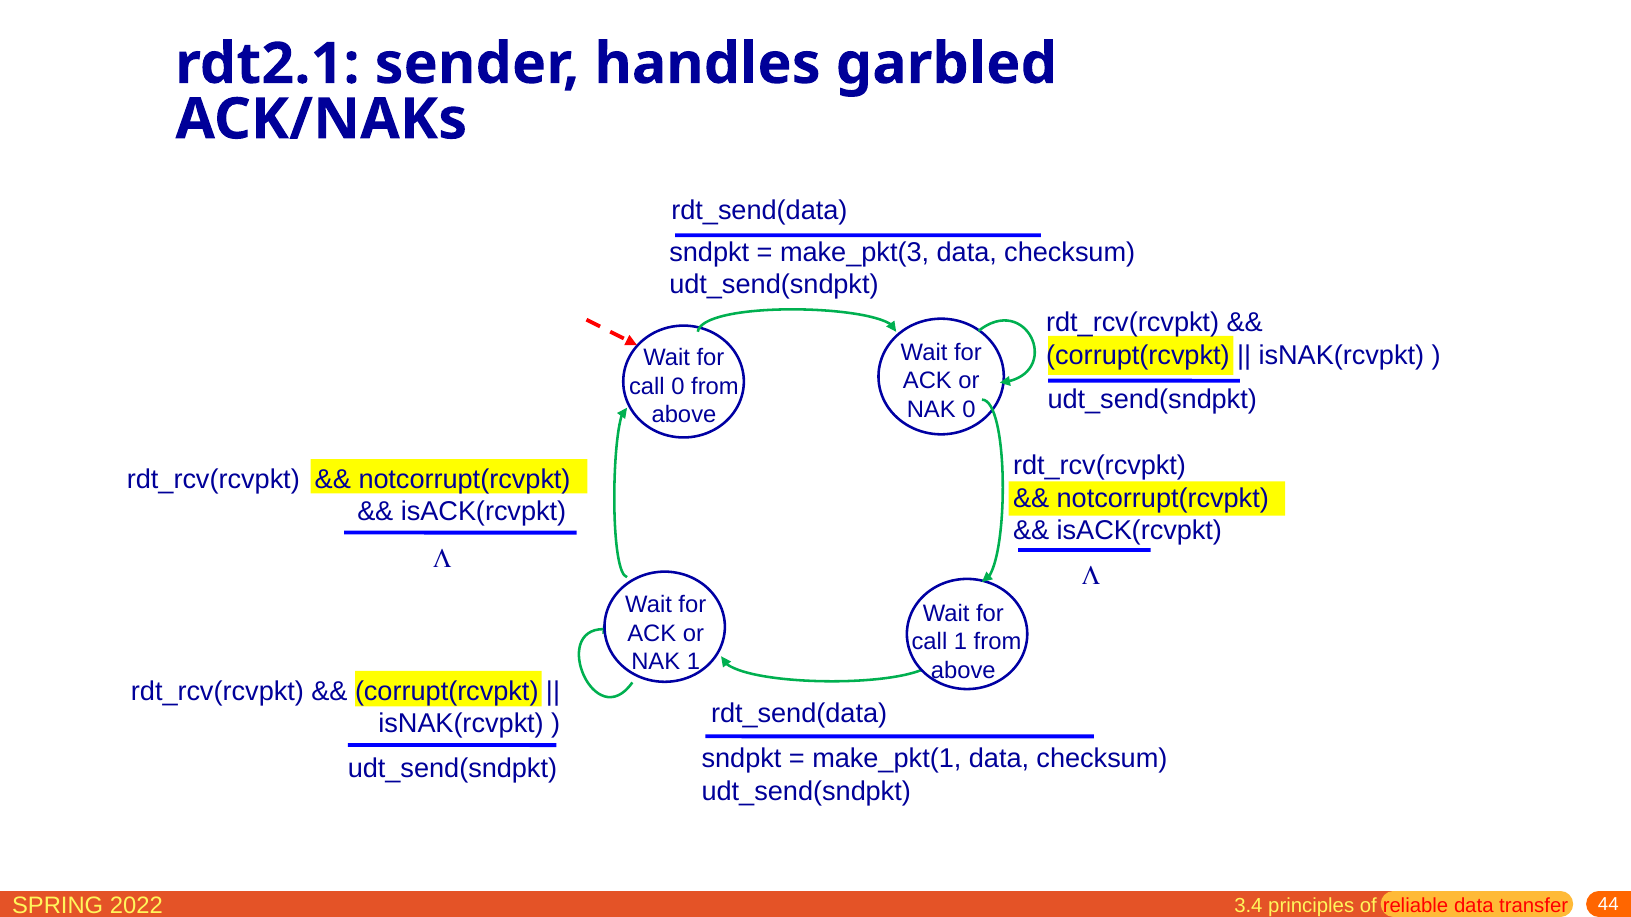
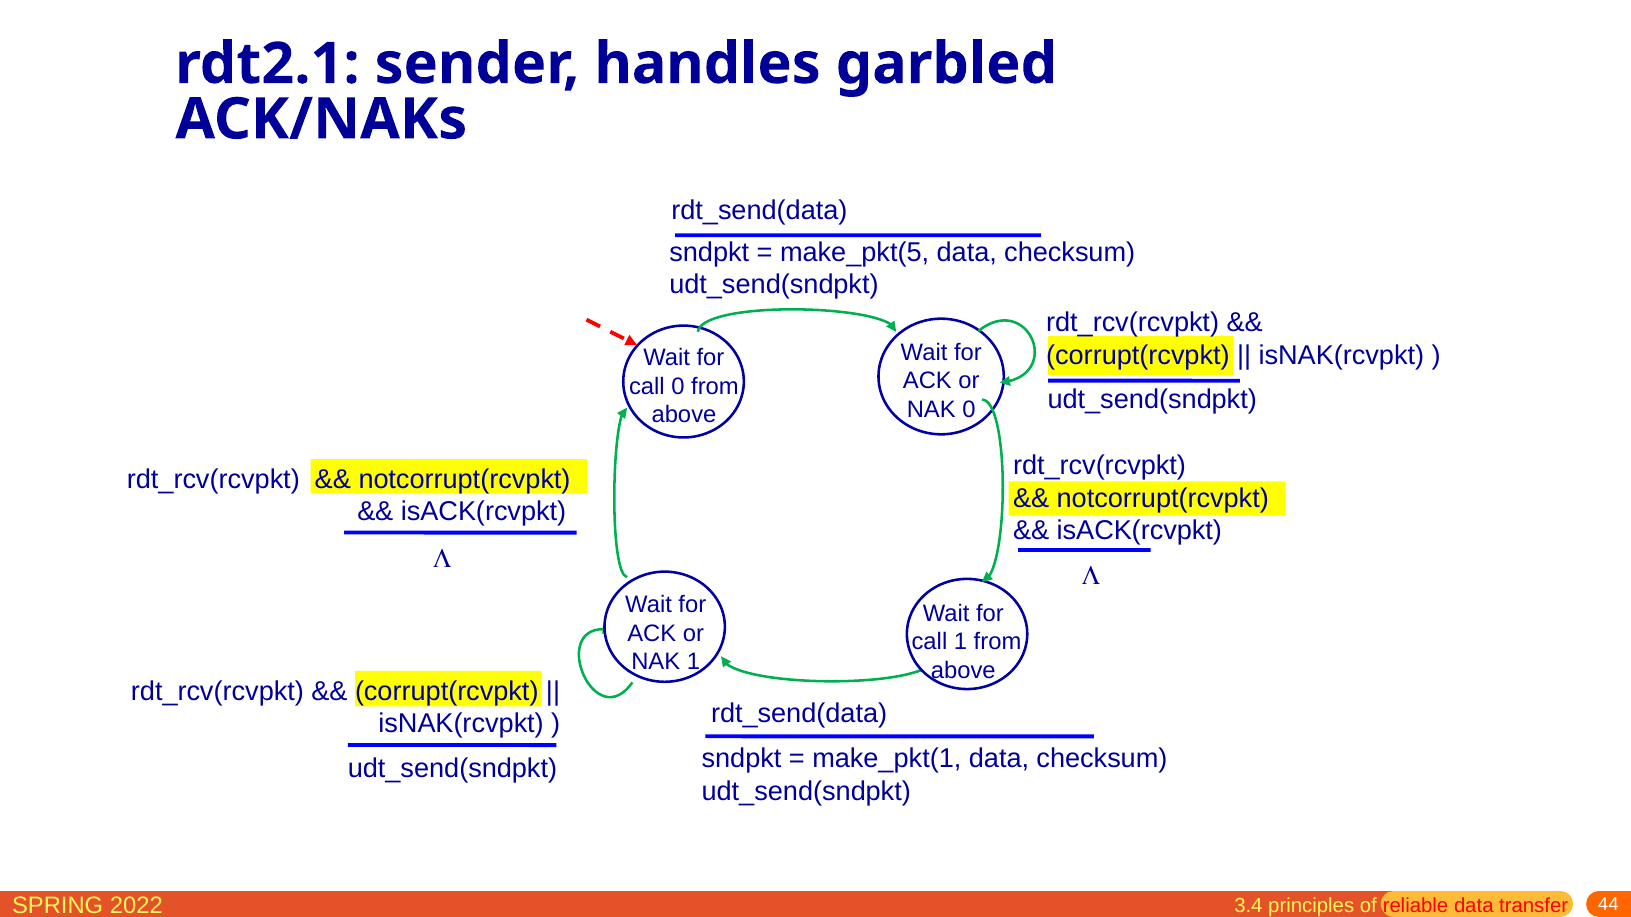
make_pkt(3: make_pkt(3 -> make_pkt(5 (855, 253)
